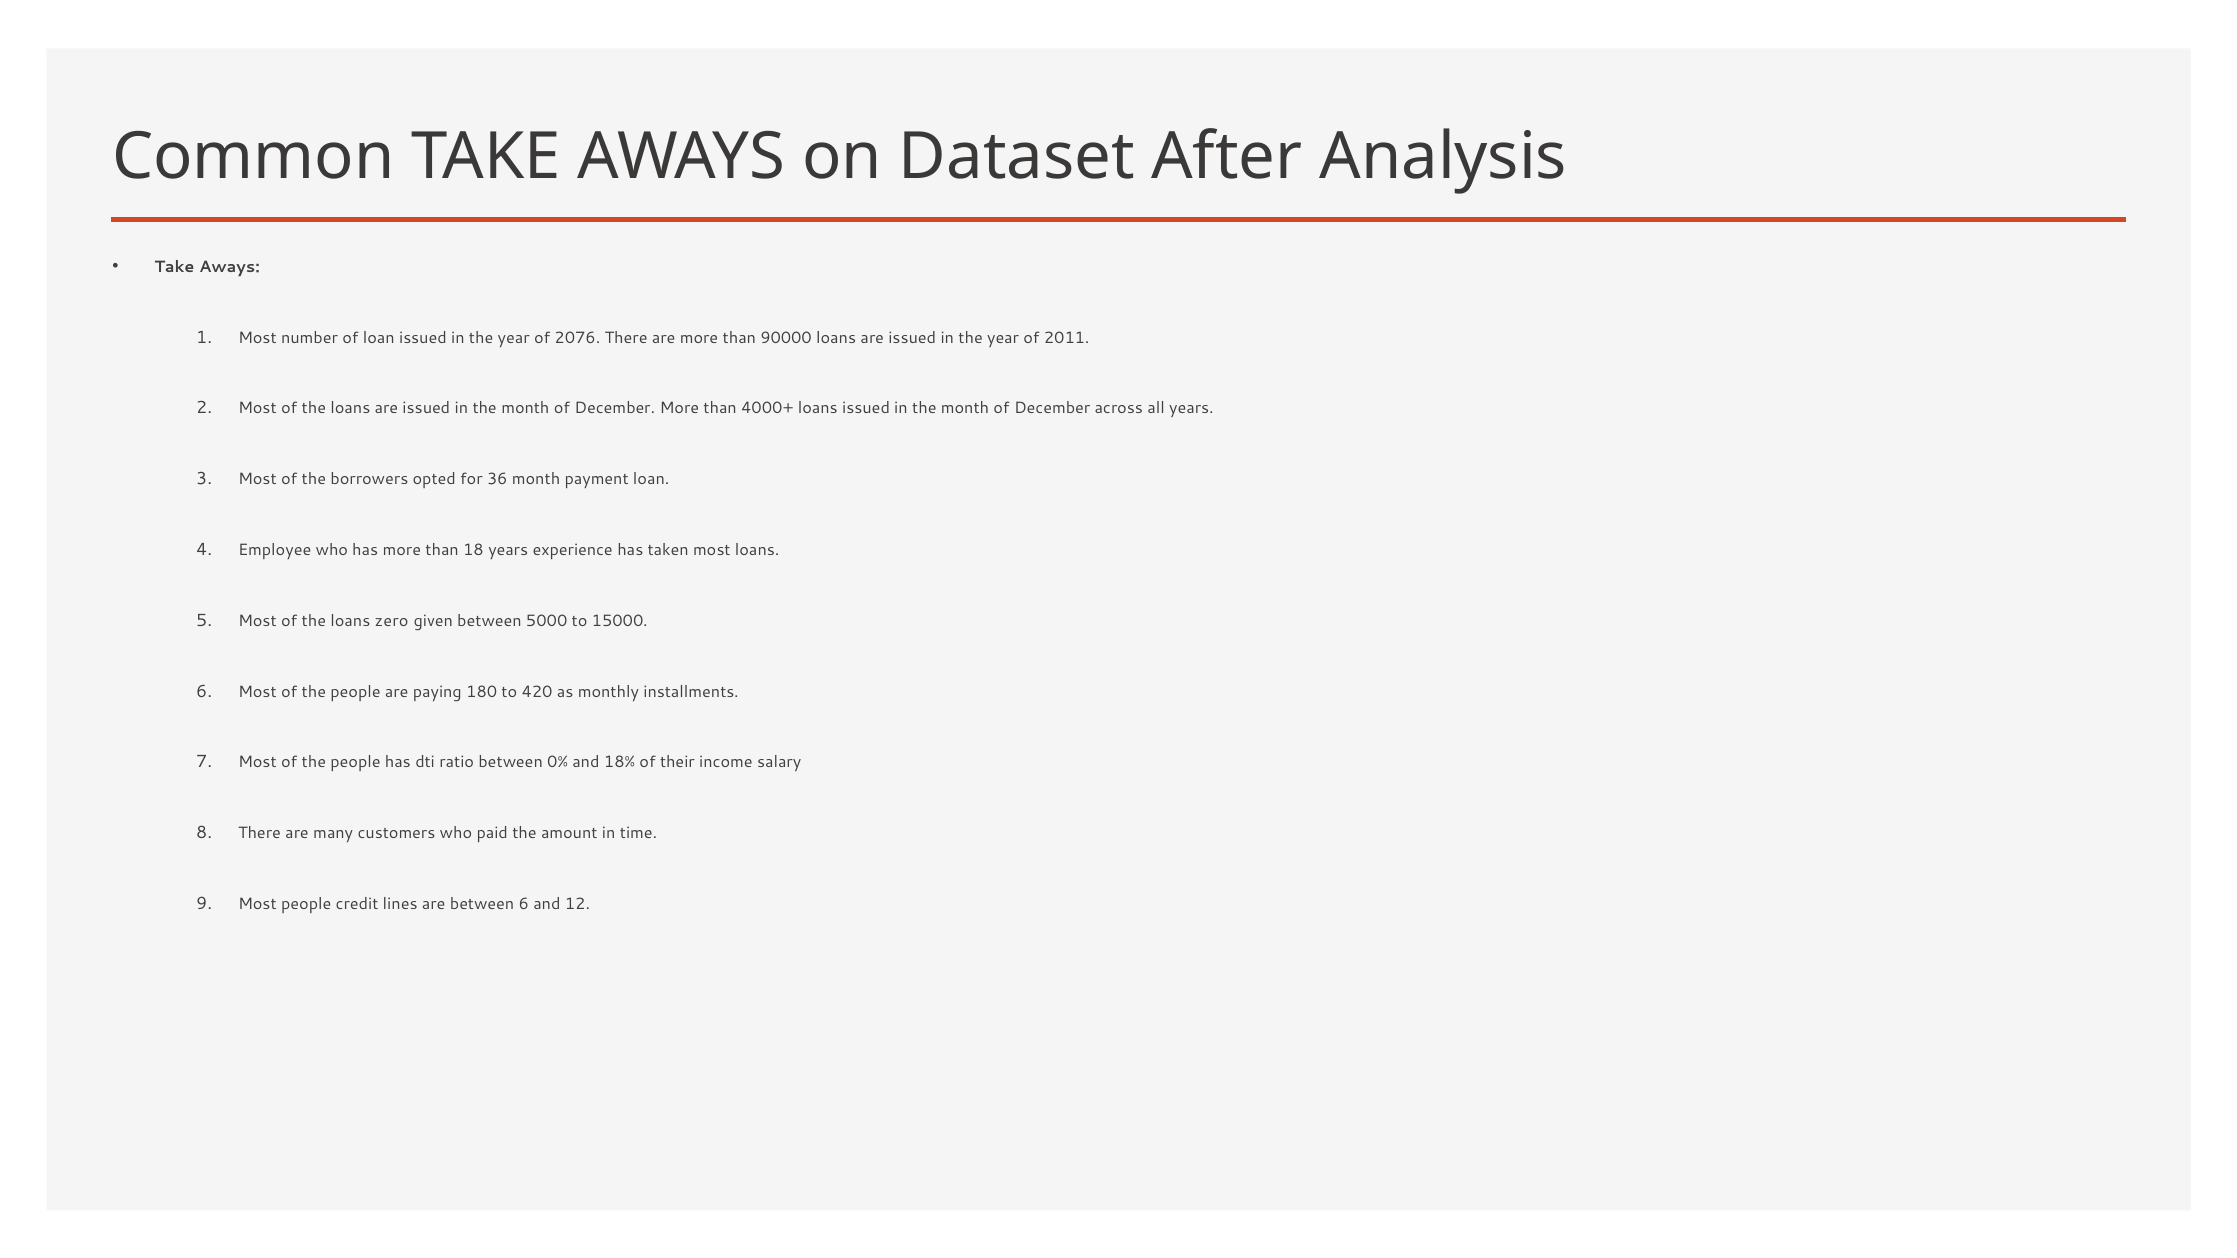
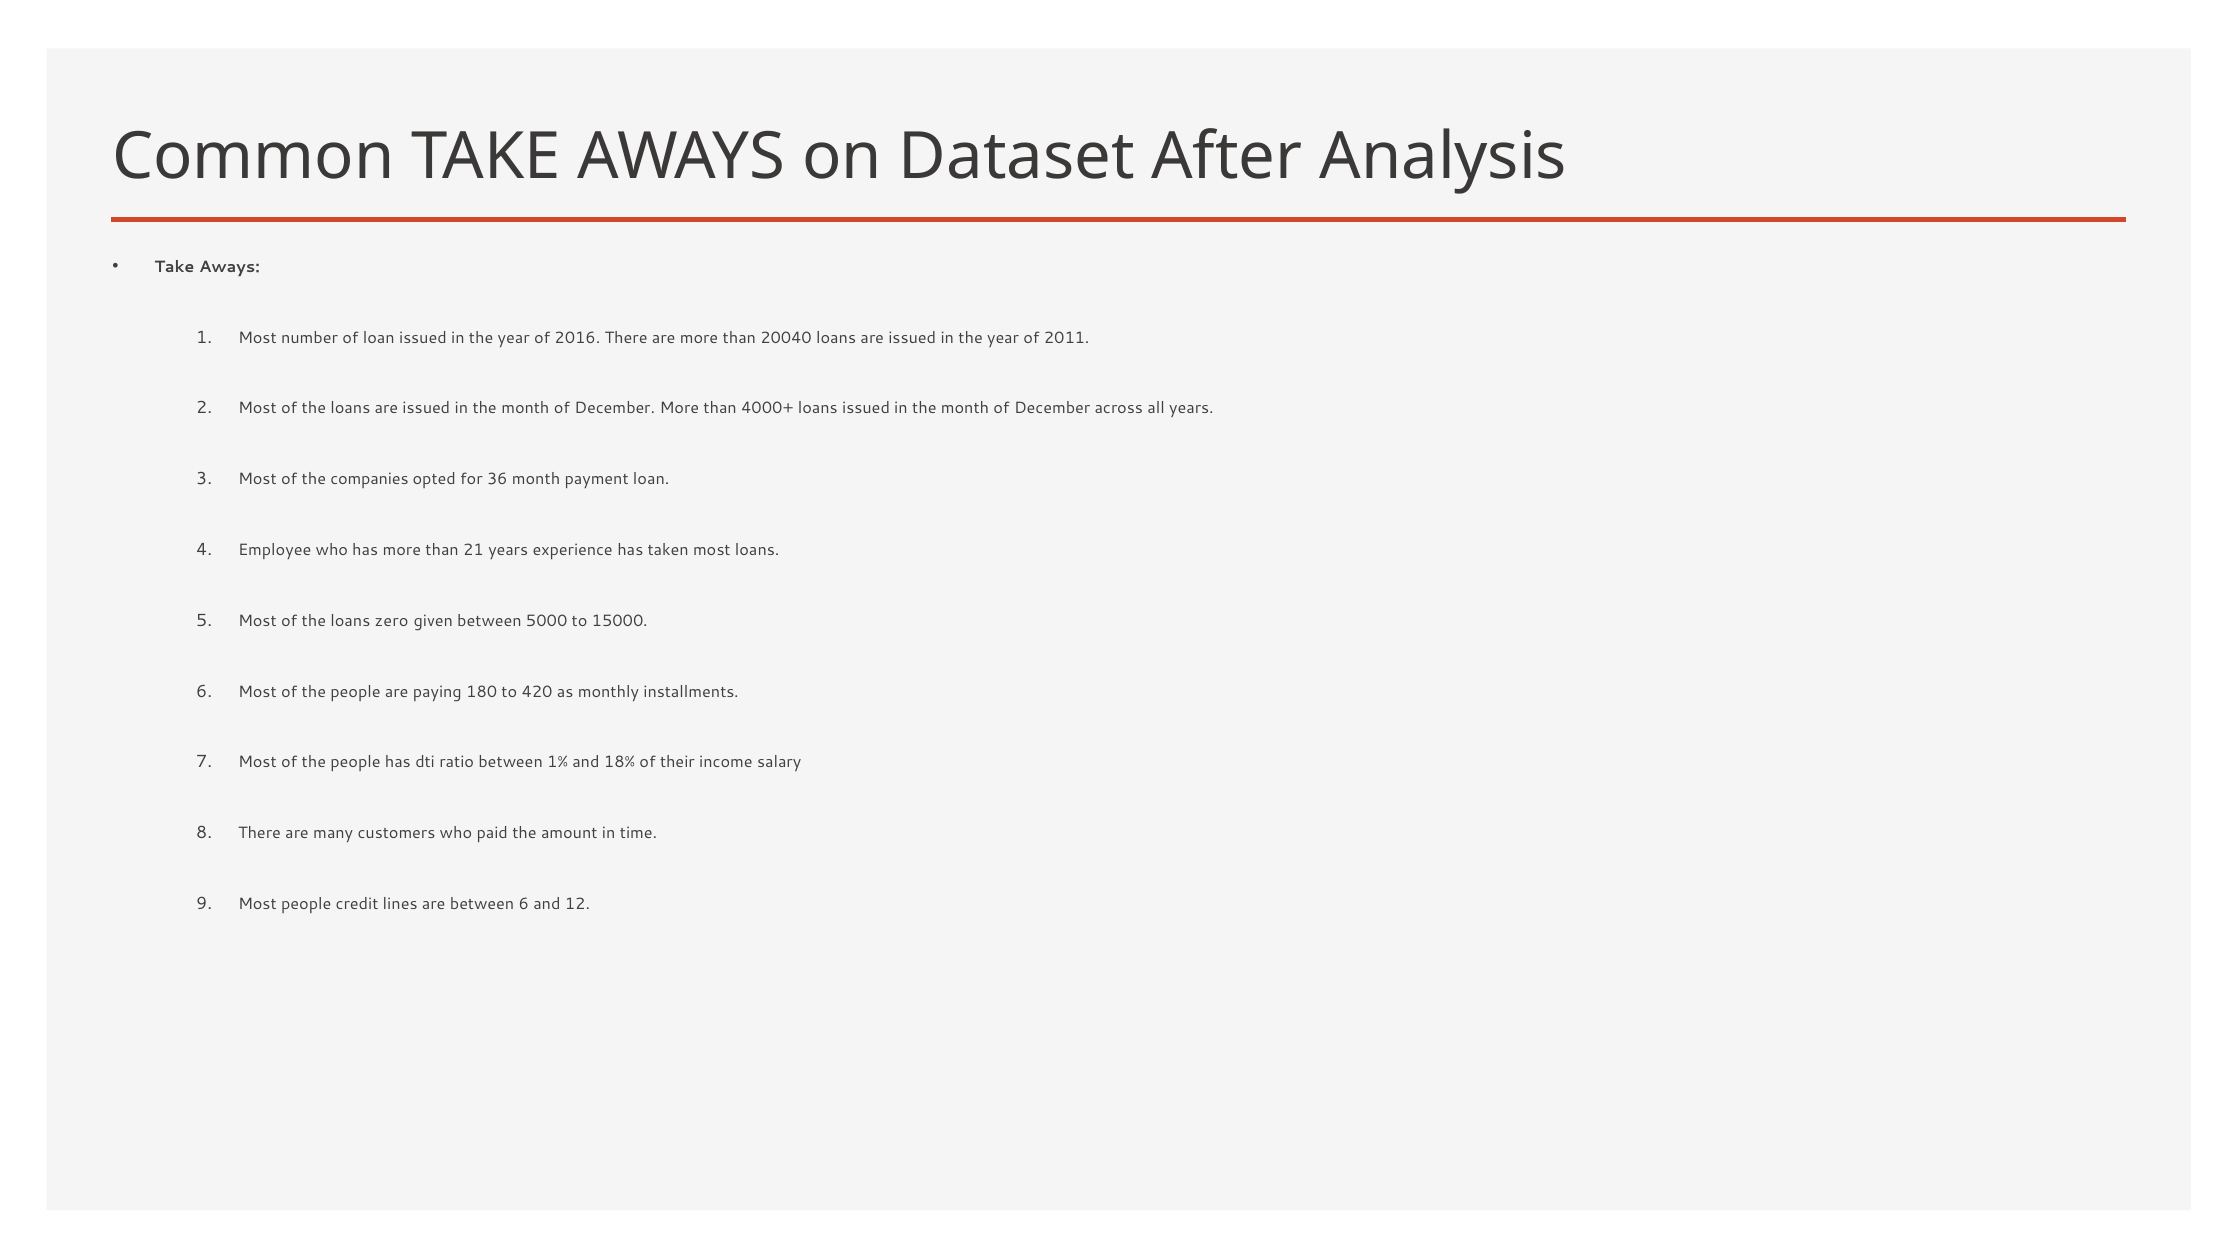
2076: 2076 -> 2016 (577, 338)
90000: 90000 -> 20040 (786, 338)
borrowers: borrowers -> companies (369, 480)
18: 18 -> 21 (474, 550)
0%: 0% -> 1% (558, 763)
